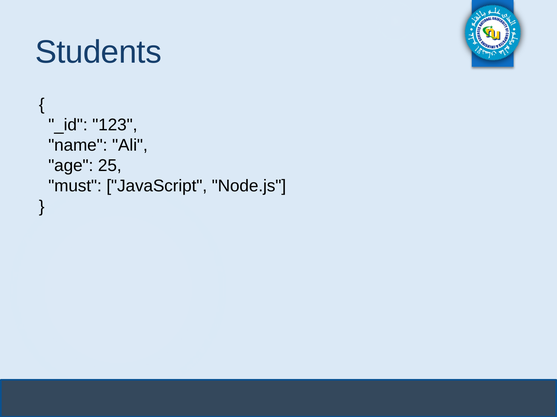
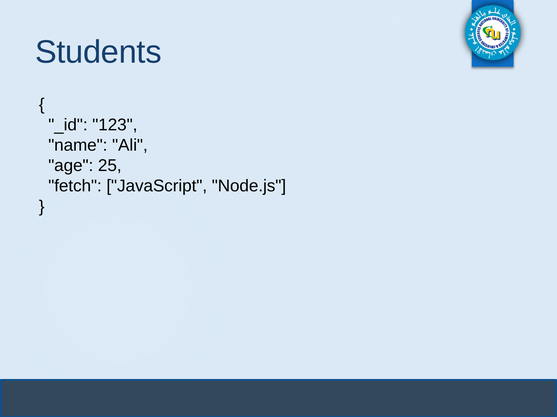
must: must -> fetch (75, 186)
